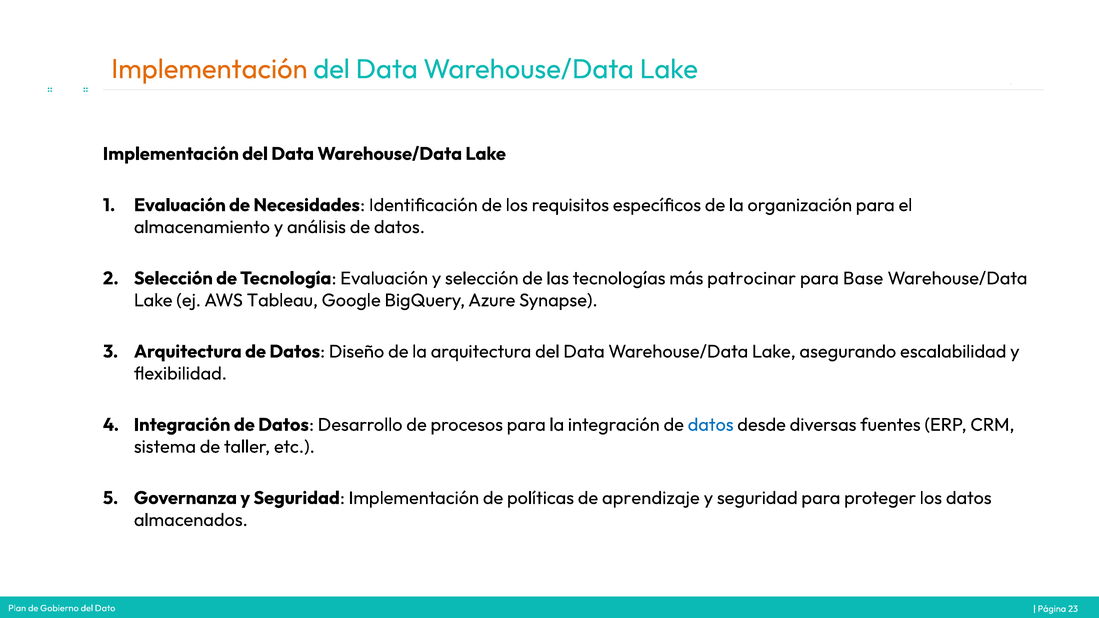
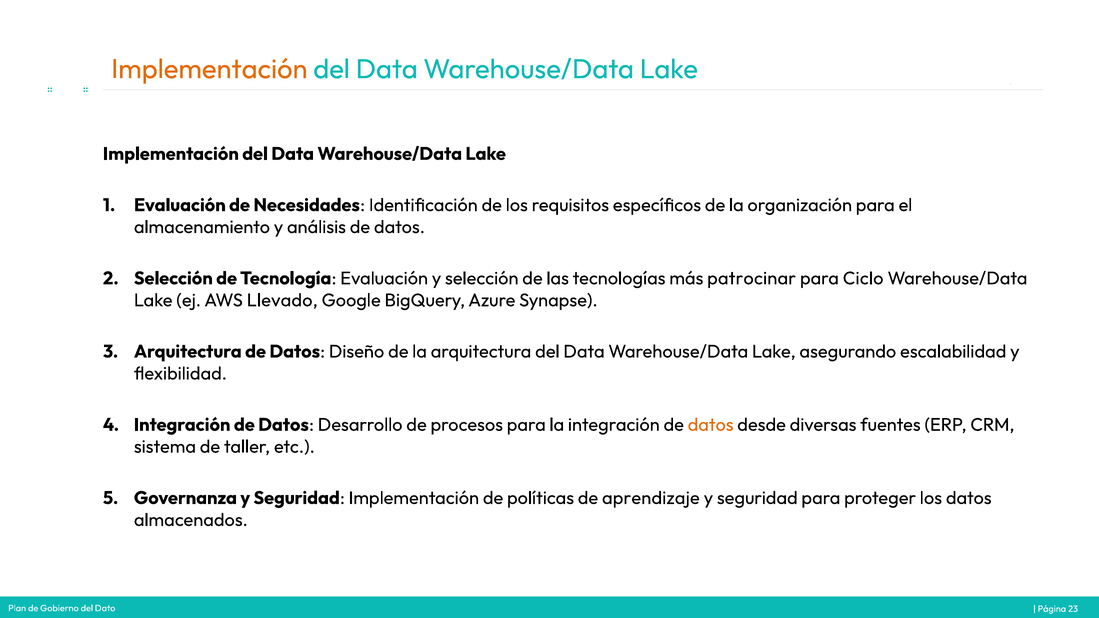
Base: Base -> Ciclo (863, 278)
Tableau: Tableau -> Llevado (282, 300)
datos colour: blue -> orange (711, 425)
